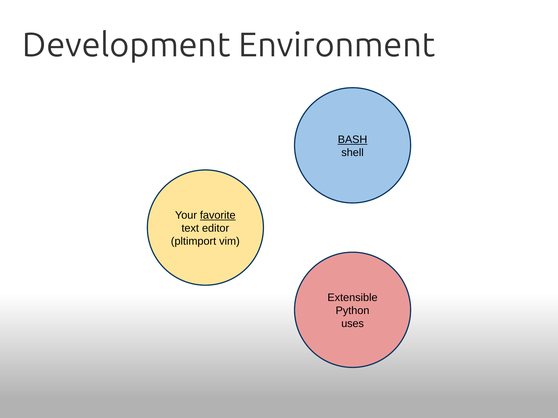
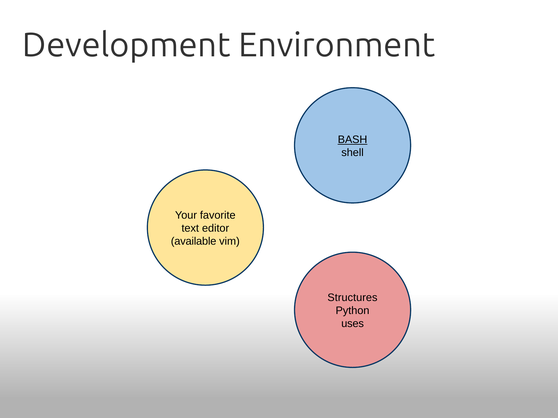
favorite underline: present -> none (218, 216)
pltimport: pltimport -> available (194, 242)
Extensible: Extensible -> Structures (352, 298)
